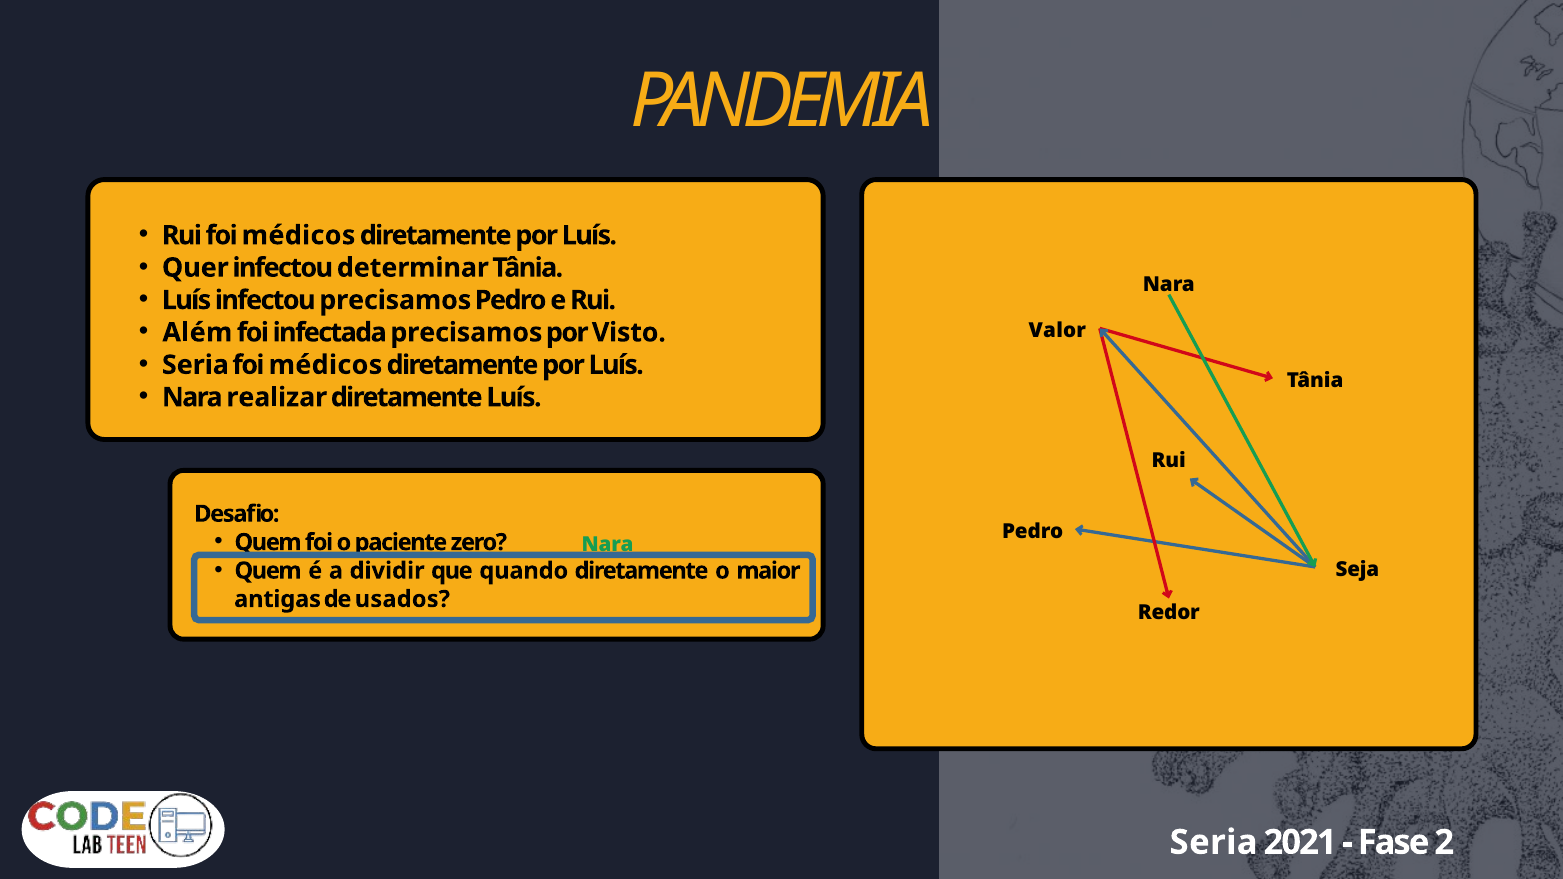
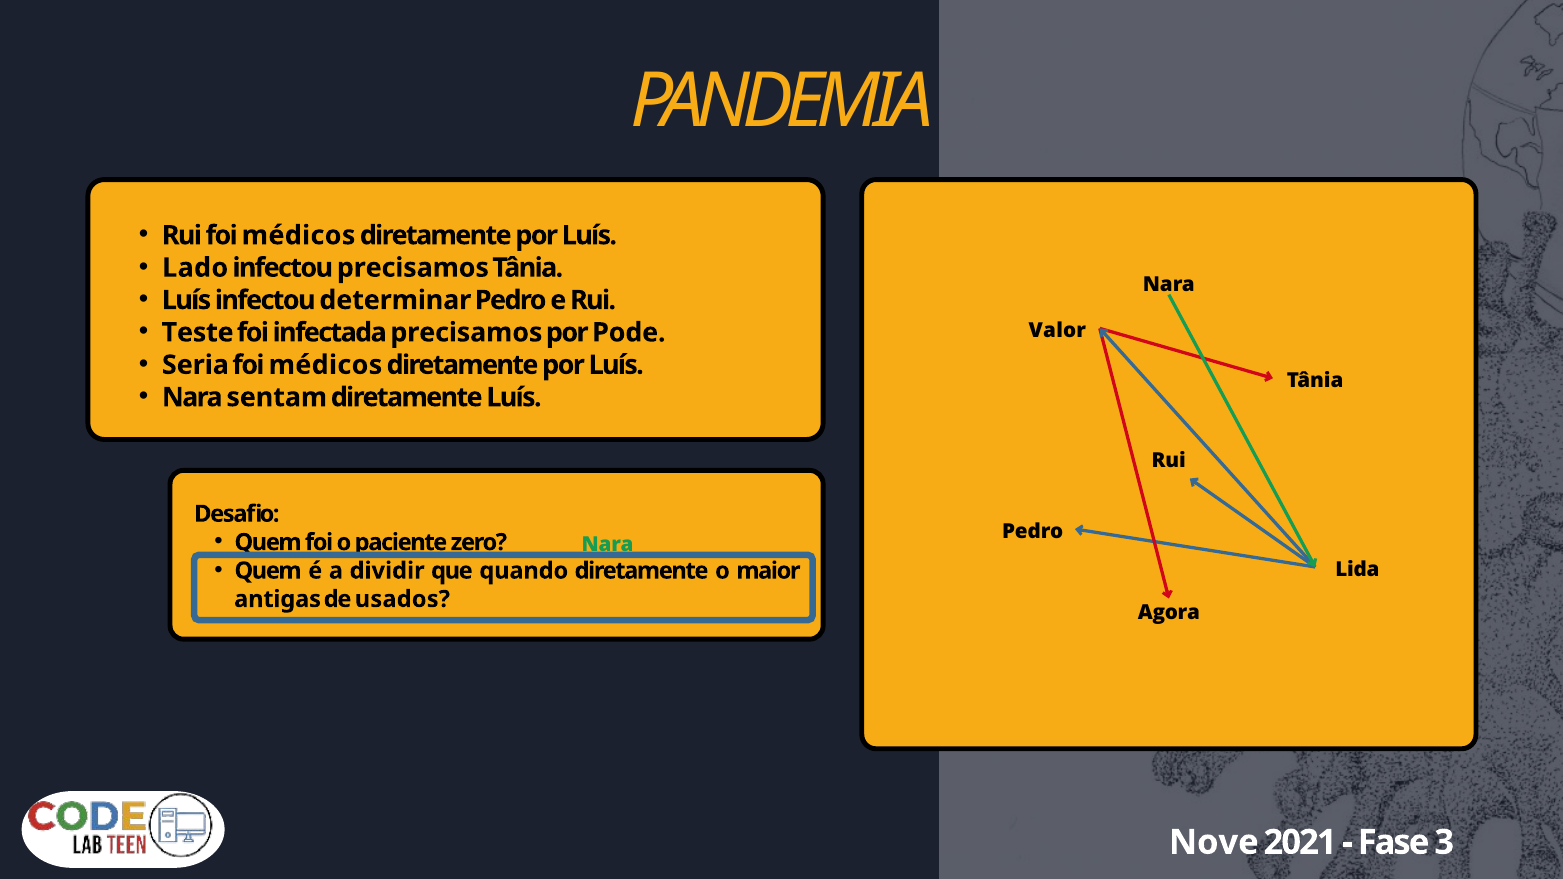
Quer: Quer -> Lado (195, 268)
infectou determinar: determinar -> precisamos (413, 268)
infectou precisamos: precisamos -> determinar (395, 300)
Além: Além -> Teste (198, 333)
Visto: Visto -> Pode (629, 333)
realizar: realizar -> sentam (277, 397)
Seja: Seja -> Lida (1357, 570)
Redor: Redor -> Agora (1169, 613)
Seria: Seria -> Nove (1214, 842)
2: 2 -> 3 (1444, 842)
